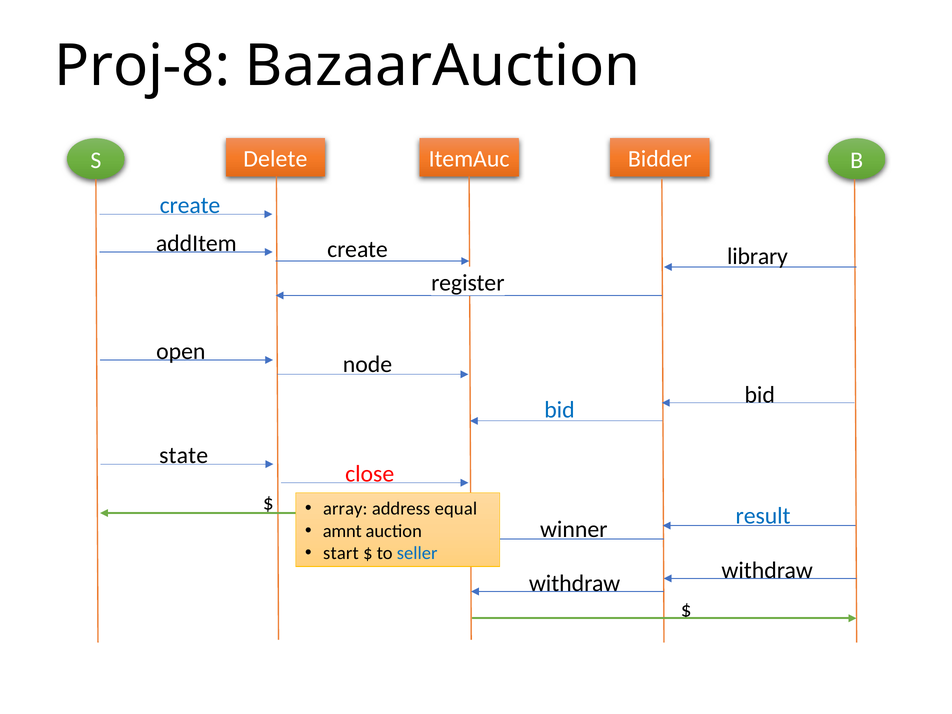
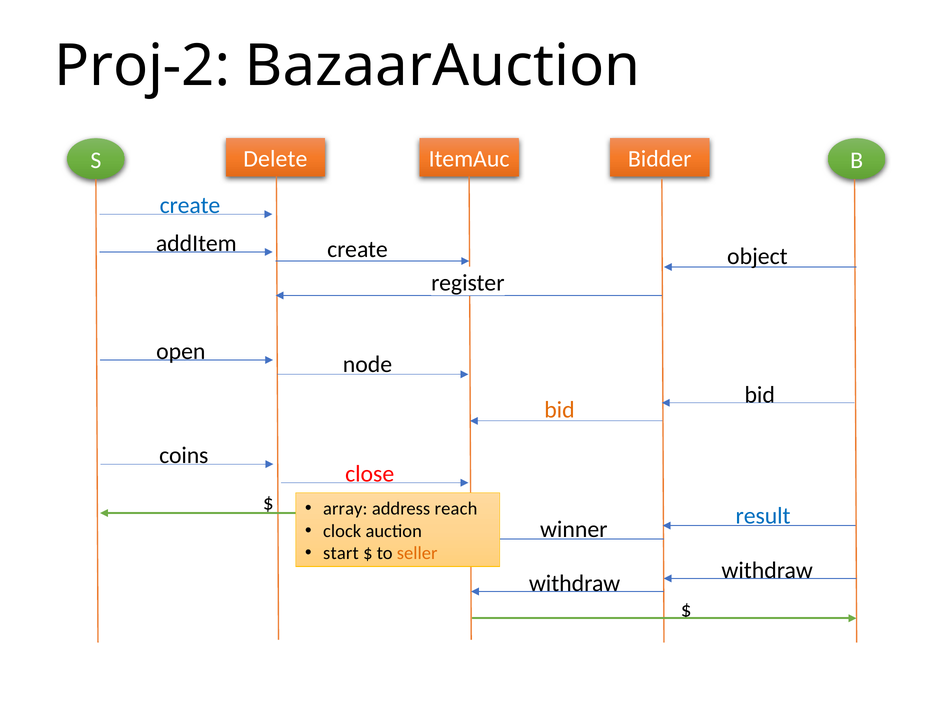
Proj-8: Proj-8 -> Proj-2 (142, 66)
library: library -> object (757, 256)
bid colour: blue -> orange (559, 410)
state: state -> coins (184, 455)
equal: equal -> reach (456, 509)
amnt: amnt -> clock (342, 531)
seller colour: blue -> orange (417, 553)
